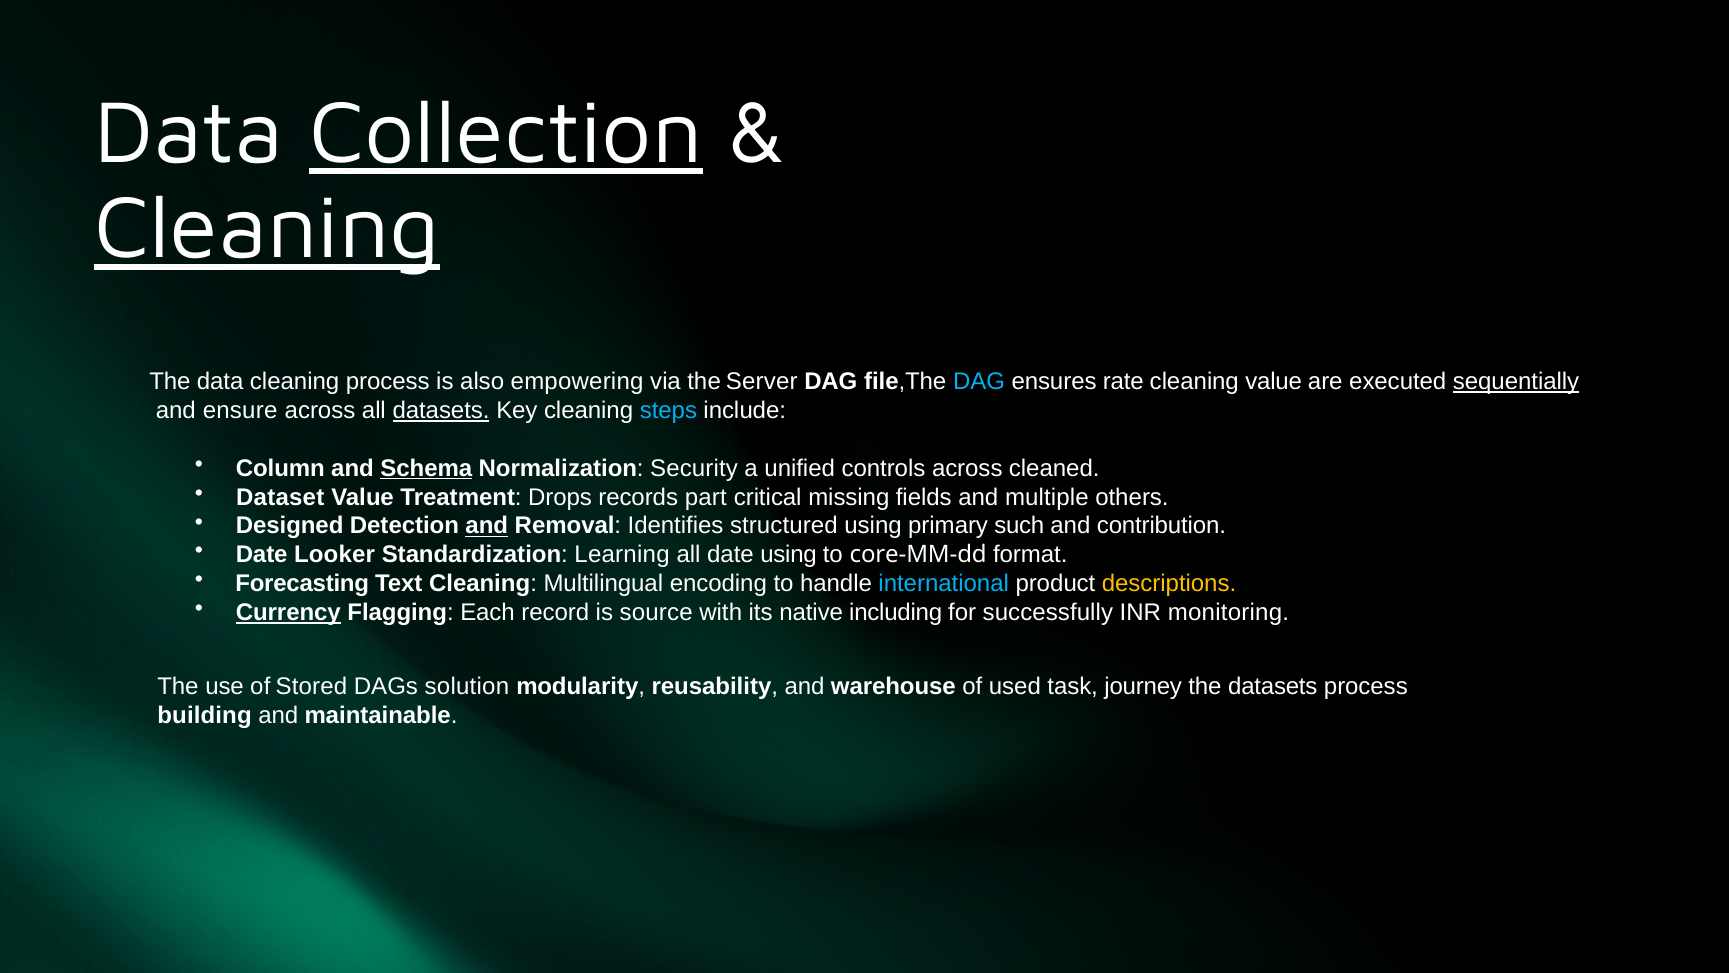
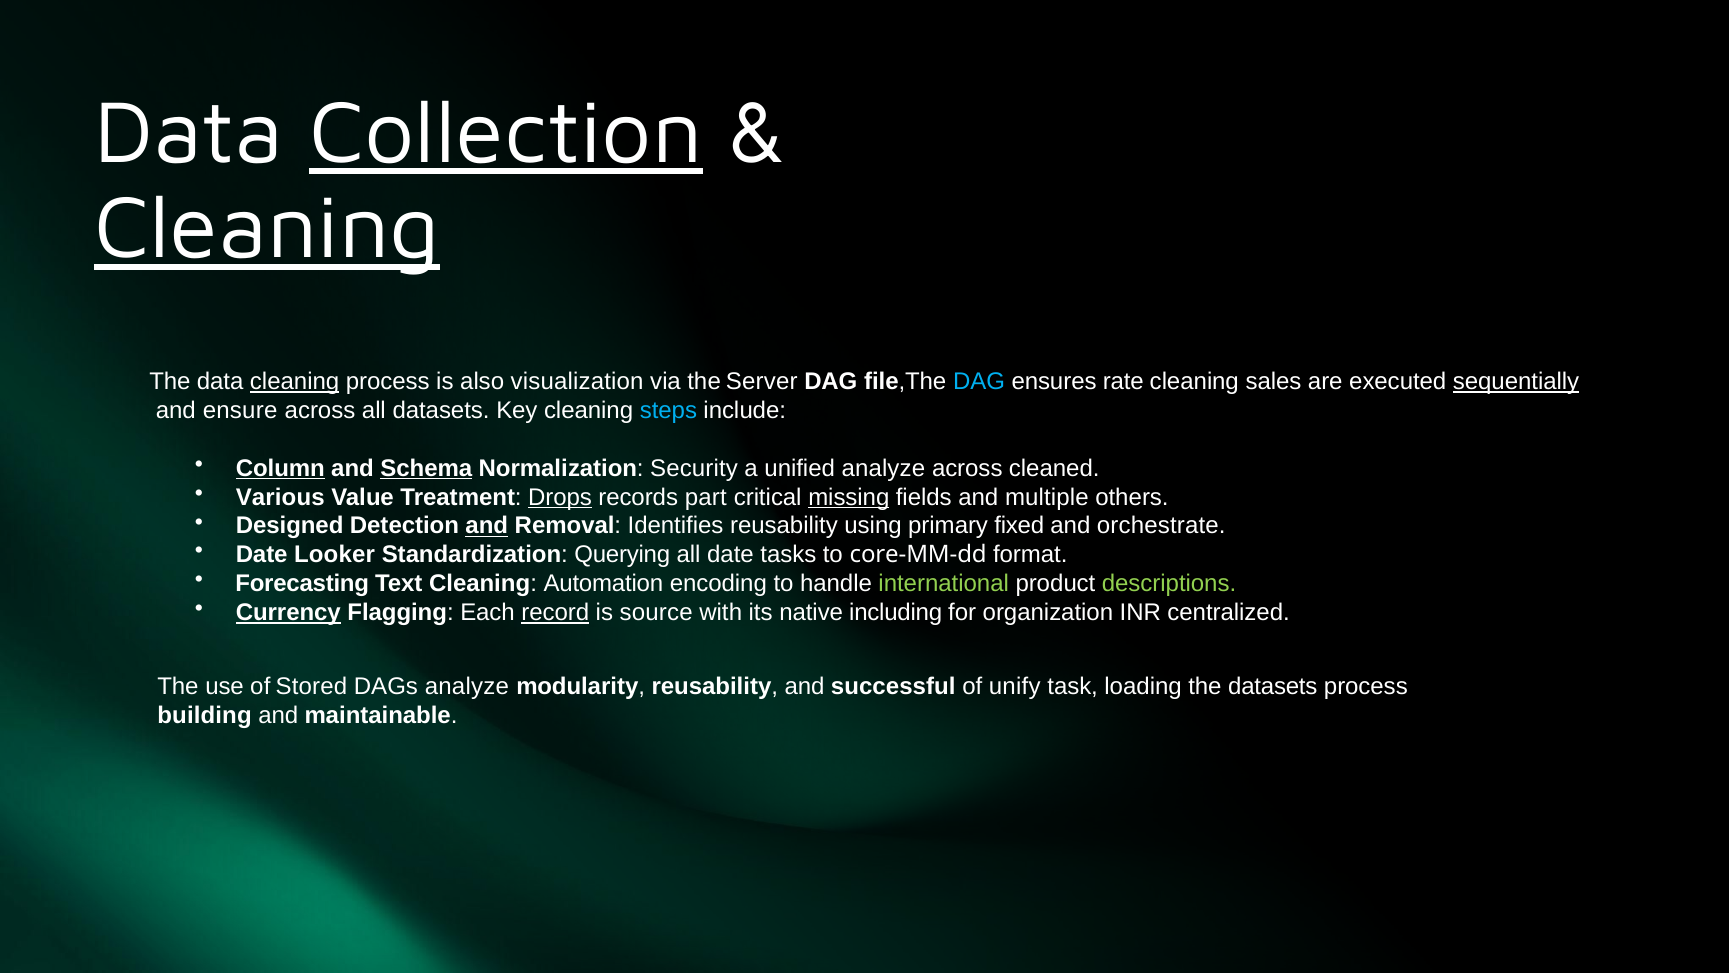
cleaning underline: none -> present (295, 382)
empowering: empowering -> visualization (577, 382)
cleaning value: value -> sales (1274, 382)
datasets underline: present -> none (441, 410)
Column underline: none -> present (280, 468)
unified controls: controls -> analyze (883, 468)
Dataset: Dataset -> Various (280, 497)
Drops underline: none -> present (560, 497)
missing underline: none -> present (849, 497)
Identifies structured: structured -> reusability (784, 526)
such: such -> fixed (1019, 526)
contribution: contribution -> orchestrate (1161, 526)
Learning: Learning -> Querying (622, 555)
date using: using -> tasks (788, 555)
Multilingual: Multilingual -> Automation (603, 584)
international colour: light blue -> light green (944, 584)
descriptions colour: yellow -> light green (1169, 584)
record underline: none -> present (555, 612)
successfully: successfully -> organization (1048, 612)
monitoring: monitoring -> centralized (1229, 612)
DAGs solution: solution -> analyze (467, 686)
warehouse: warehouse -> successful (893, 686)
used: used -> unify (1015, 686)
journey: journey -> loading (1143, 686)
